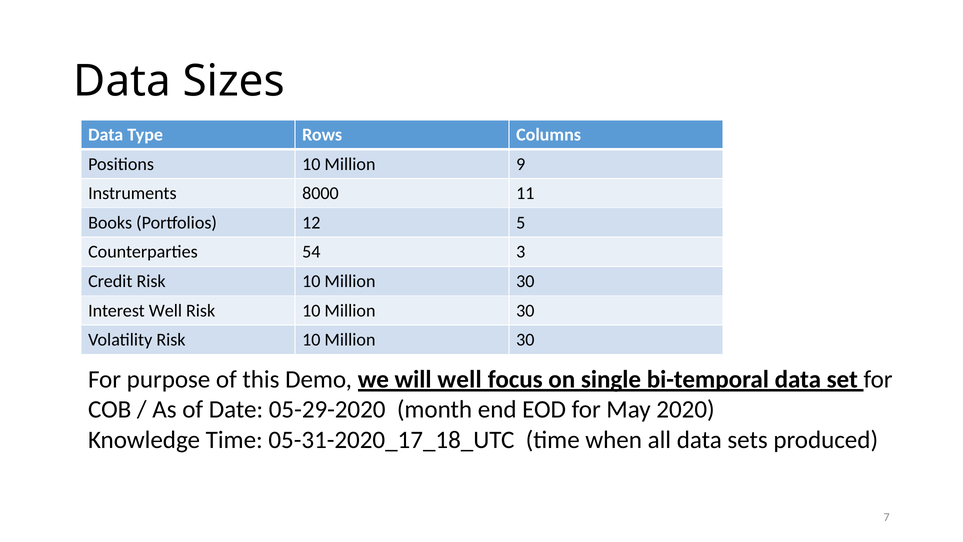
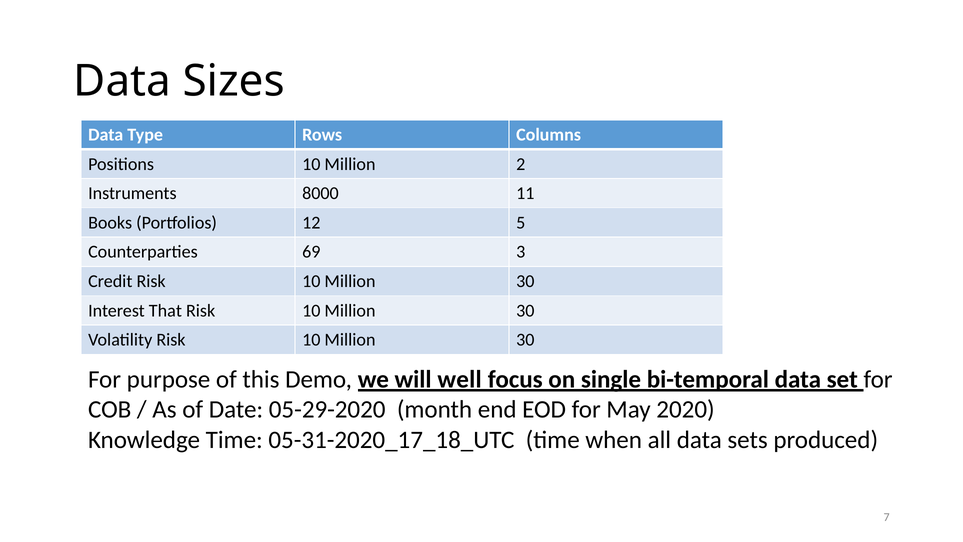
9: 9 -> 2 (521, 164)
54: 54 -> 69 (311, 252)
Interest Well: Well -> That (165, 310)
